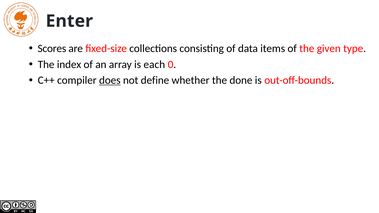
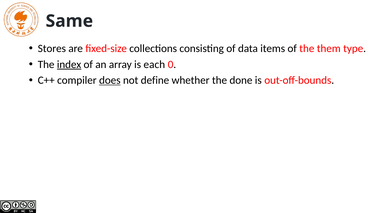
Enter: Enter -> Same (69, 21)
Scores: Scores -> Stores (52, 49)
given: given -> them (329, 49)
index underline: none -> present (69, 64)
